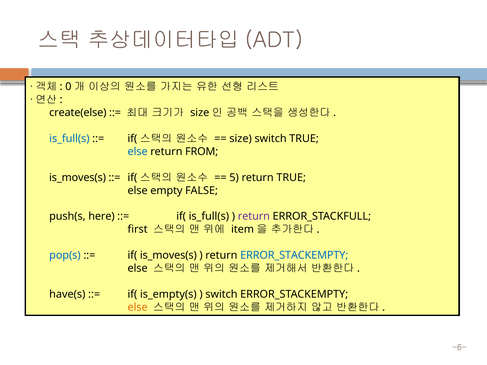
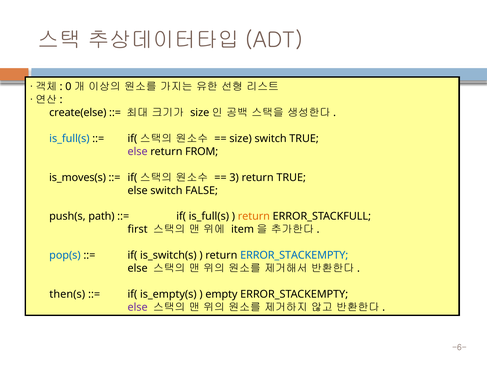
else colour: blue -> purple (138, 152)
5: 5 -> 3 (234, 178)
else empty: empty -> switch (166, 191)
here: here -> path (101, 217)
return colour: purple -> orange (254, 217)
if( is_moves(s: is_moves(s -> is_switch(s (168, 256)
have(s: have(s -> then(s (67, 294)
switch: switch -> empty (221, 294)
else colour: orange -> purple (138, 307)
